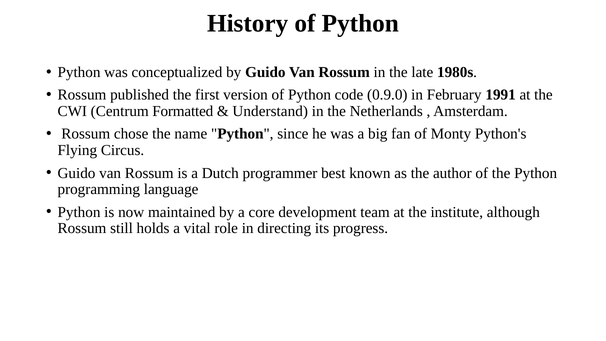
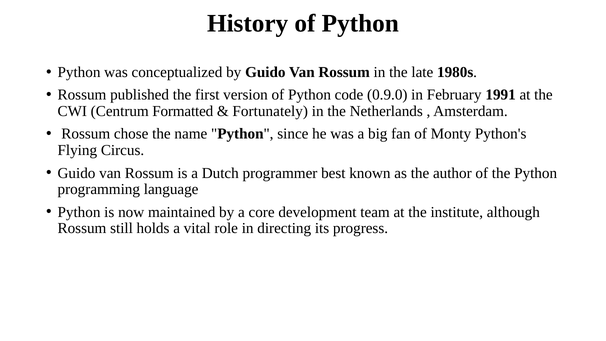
Understand: Understand -> Fortunately (270, 111)
